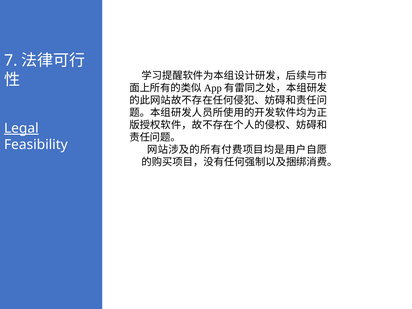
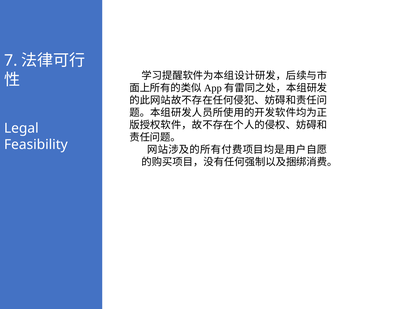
Legal underline: present -> none (21, 128)
